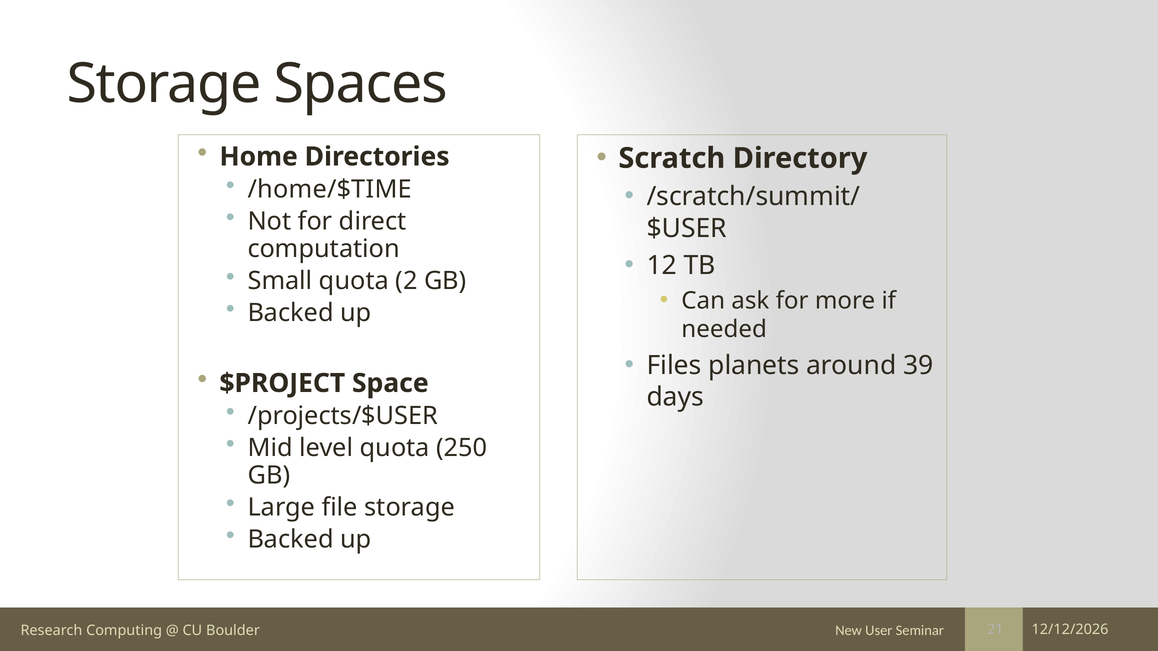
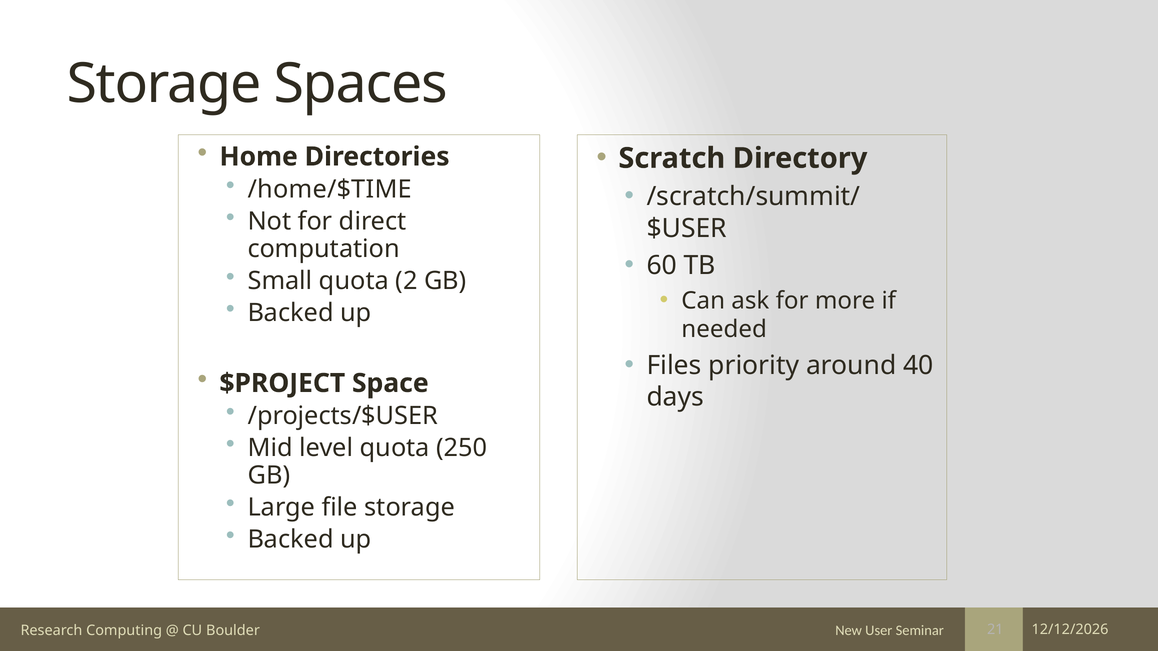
12: 12 -> 60 (662, 266)
planets: planets -> priority (754, 366)
39: 39 -> 40 (918, 366)
